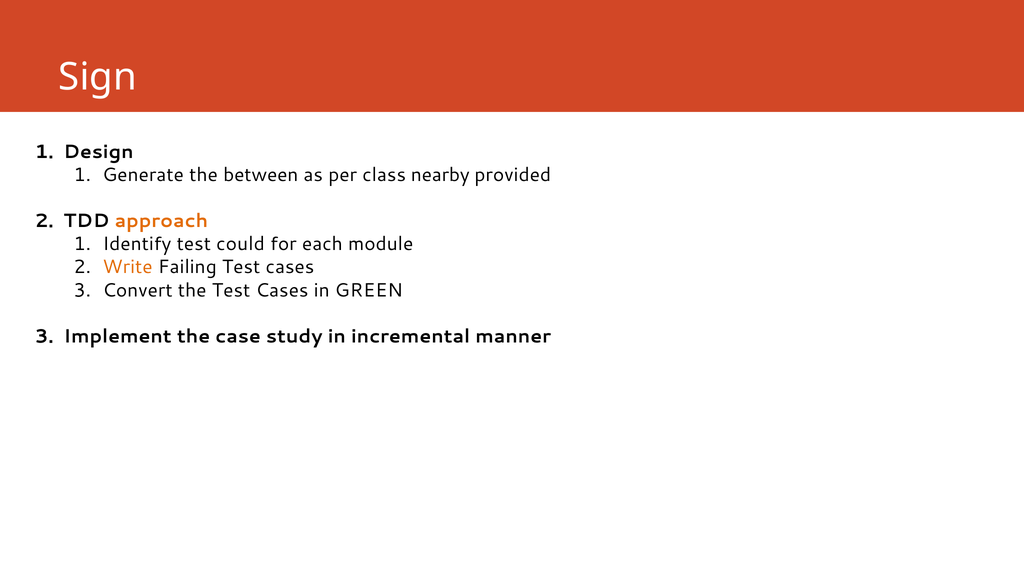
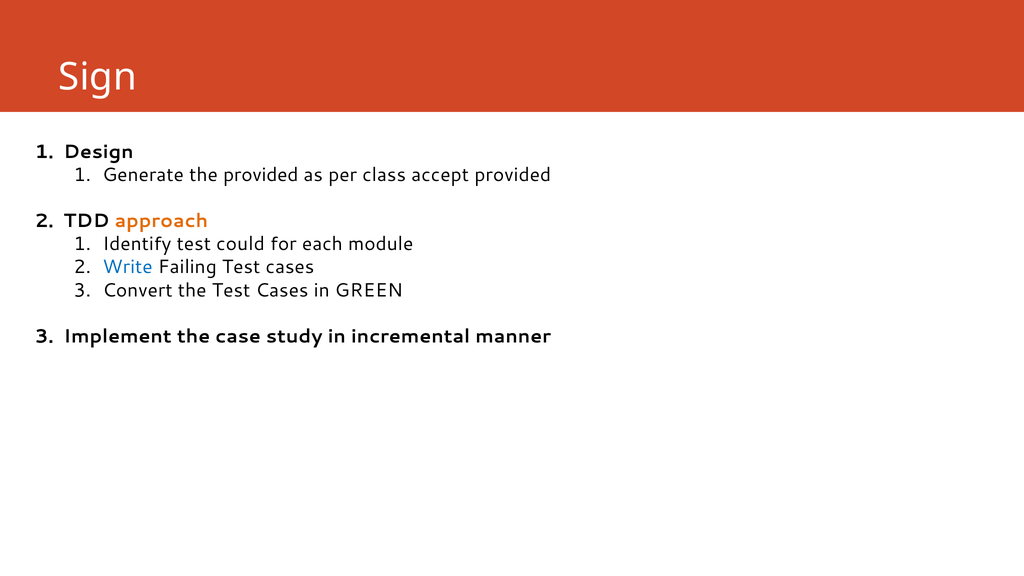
the between: between -> provided (261, 175)
nearby: nearby -> accept (440, 175)
Write colour: orange -> blue (128, 267)
